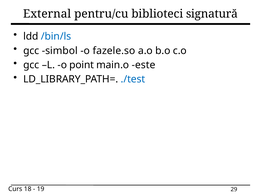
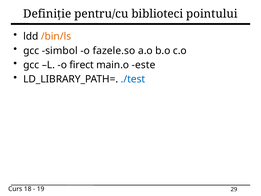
External: External -> Definiție (47, 14)
signatură: signatură -> pointului (212, 14)
/bin/ls colour: blue -> orange (56, 36)
point: point -> firect (82, 65)
